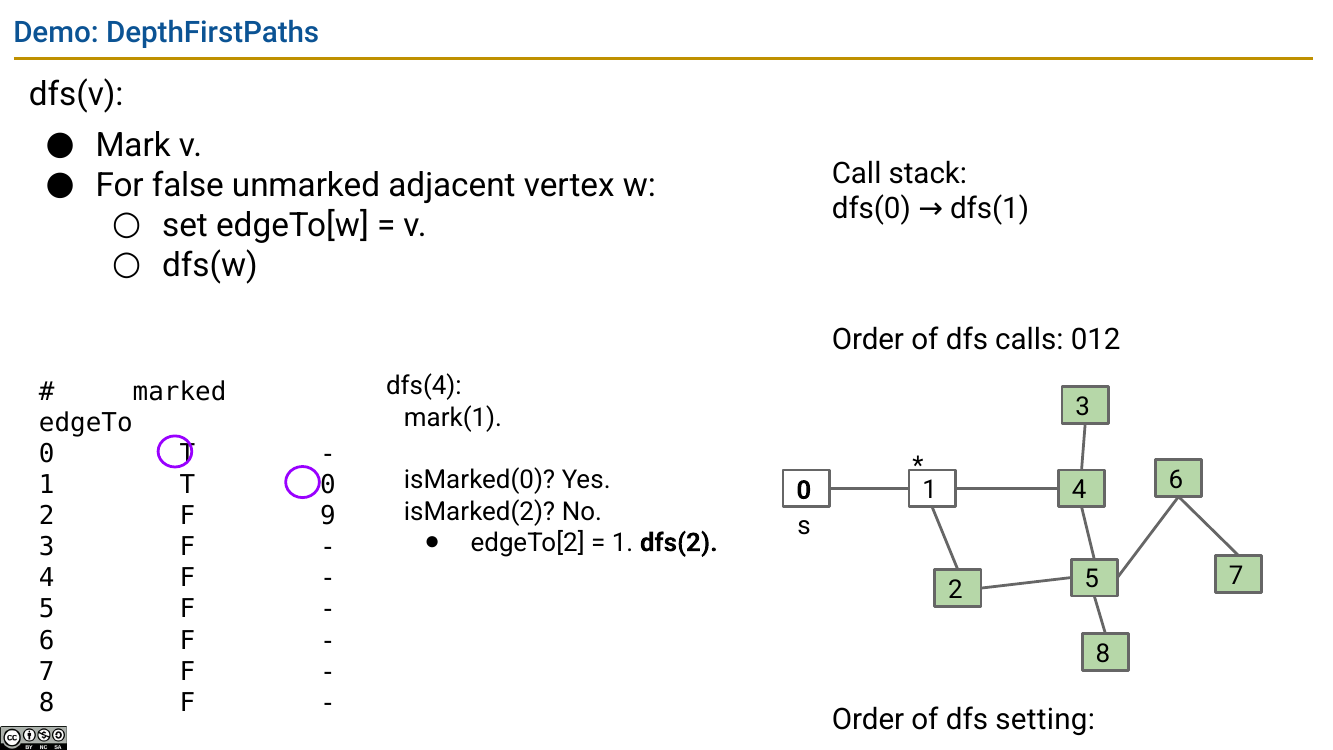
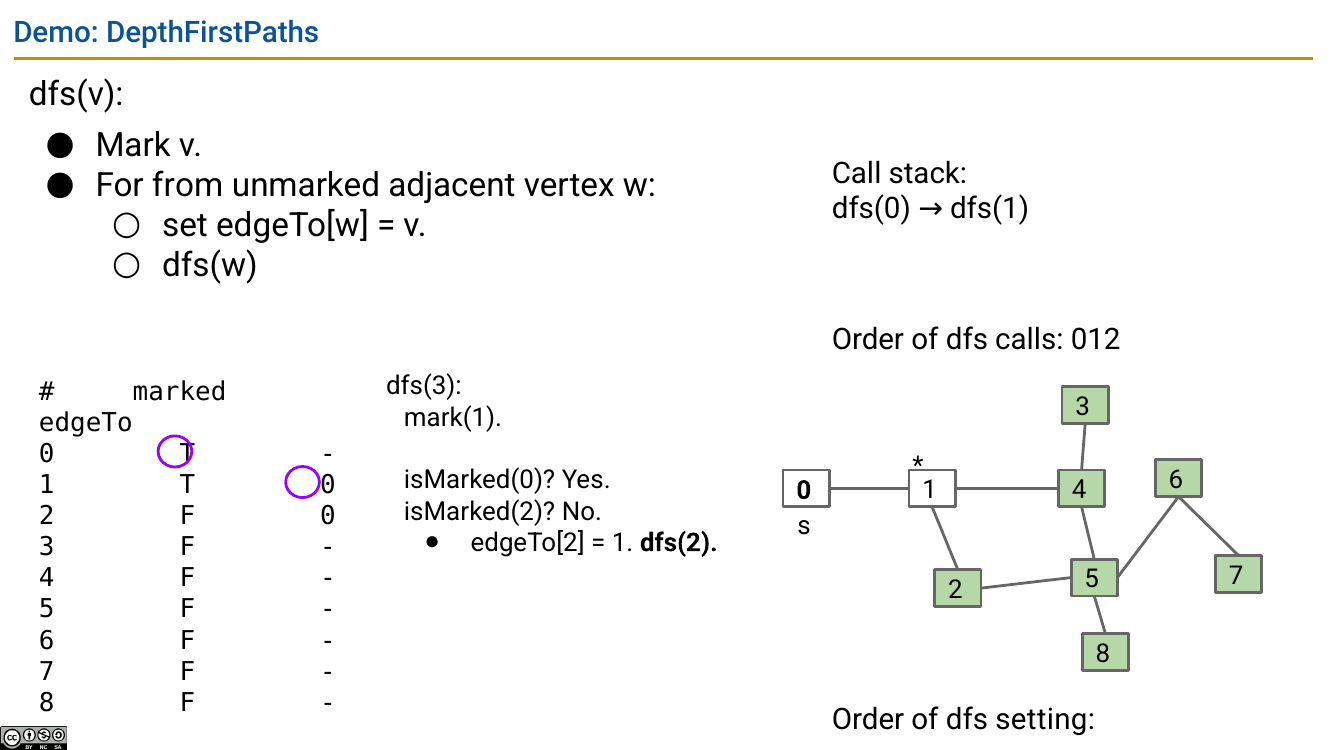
false: false -> from (188, 185)
dfs(4: dfs(4 -> dfs(3 (424, 386)
F 9: 9 -> 0 (328, 516)
